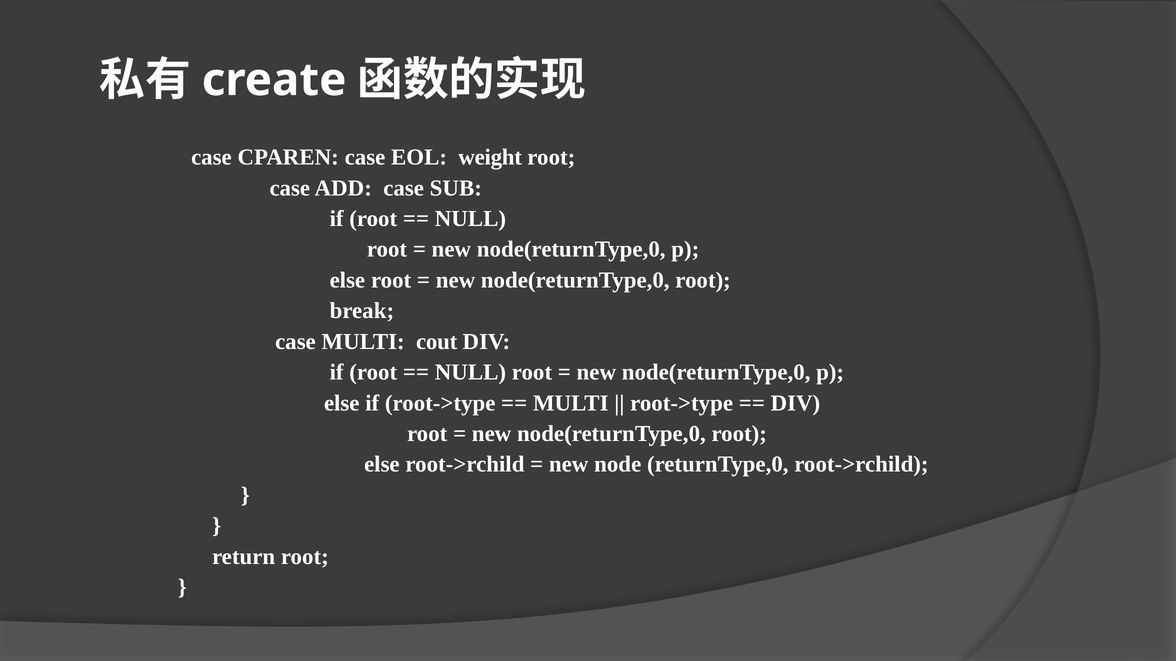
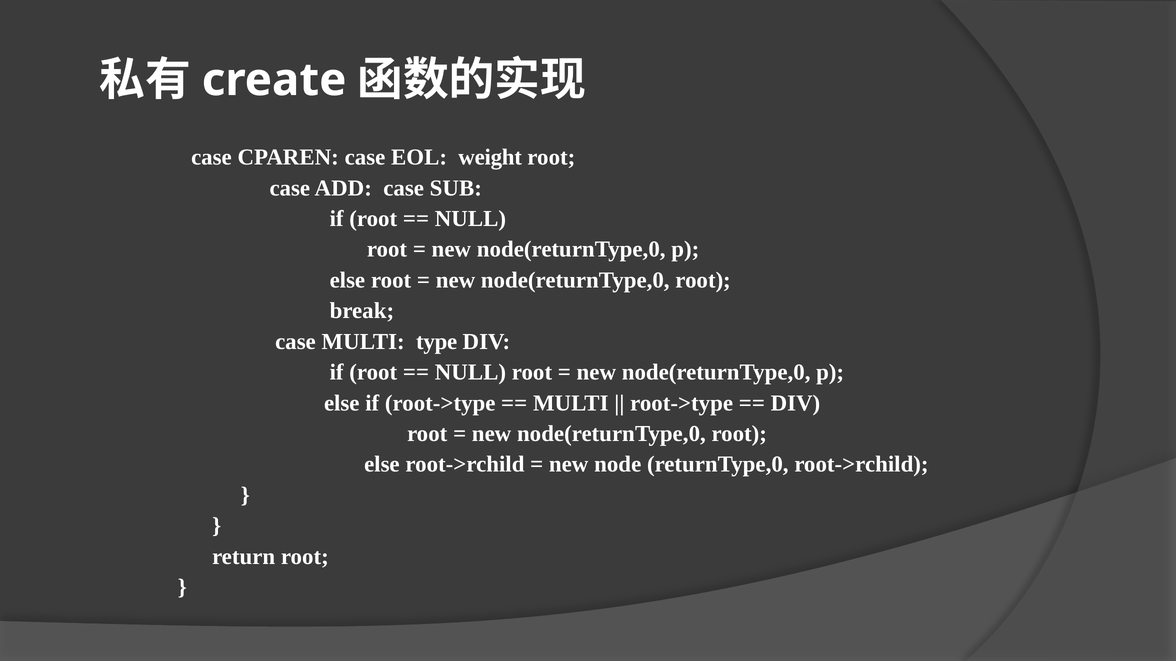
cout: cout -> type (437, 342)
